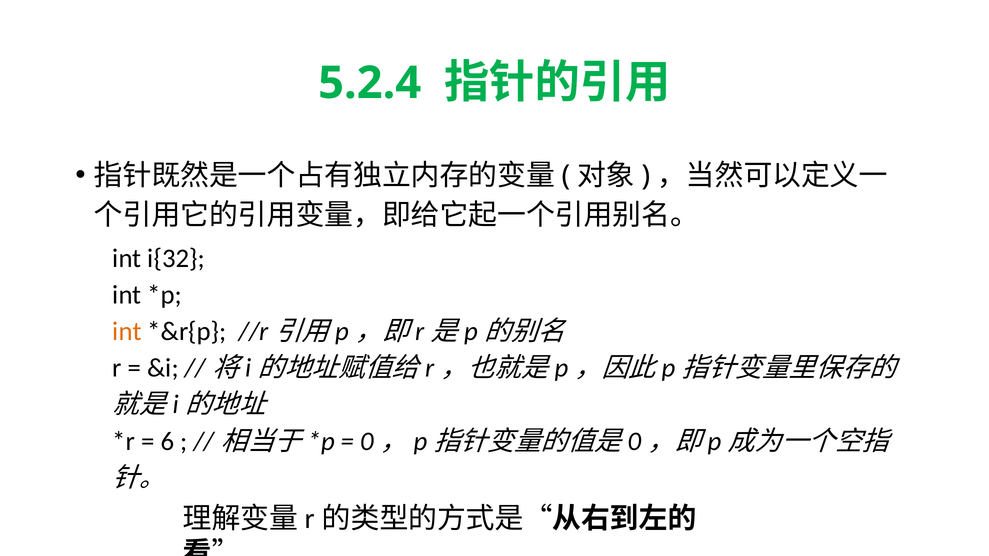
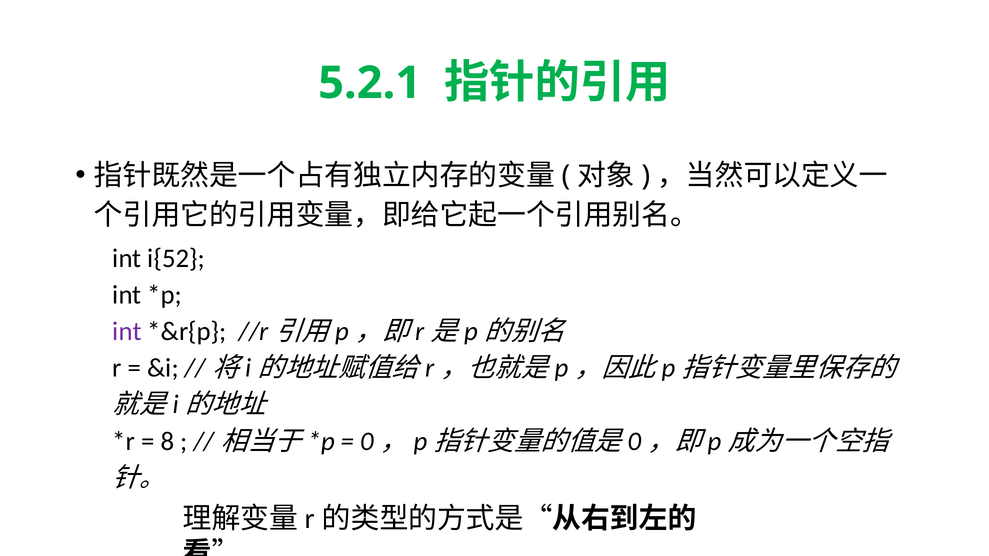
5.2.4: 5.2.4 -> 5.2.1 (370, 83)
i{32: i{32 -> i{52 (176, 258)
int colour: orange -> purple (127, 332)
6: 6 -> 8 (167, 441)
